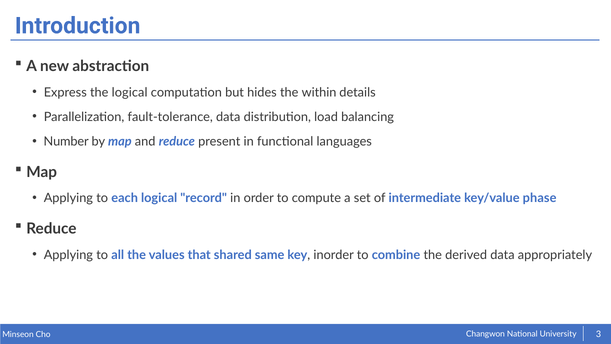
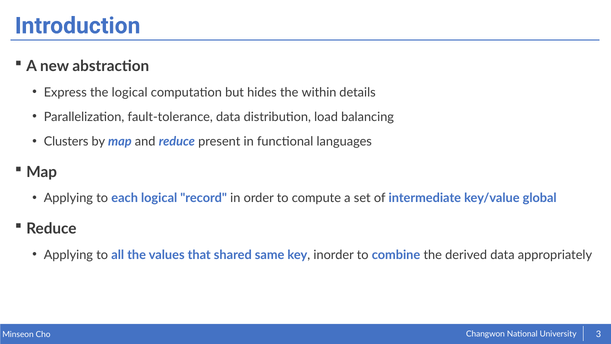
Number: Number -> Clusters (66, 141)
phase: phase -> global (540, 198)
